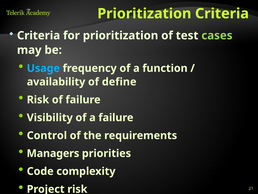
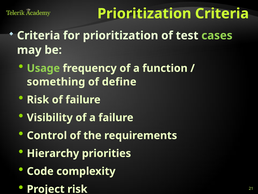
Usage colour: light blue -> light green (43, 68)
availability: availability -> something (56, 82)
Managers: Managers -> Hierarchy (53, 153)
